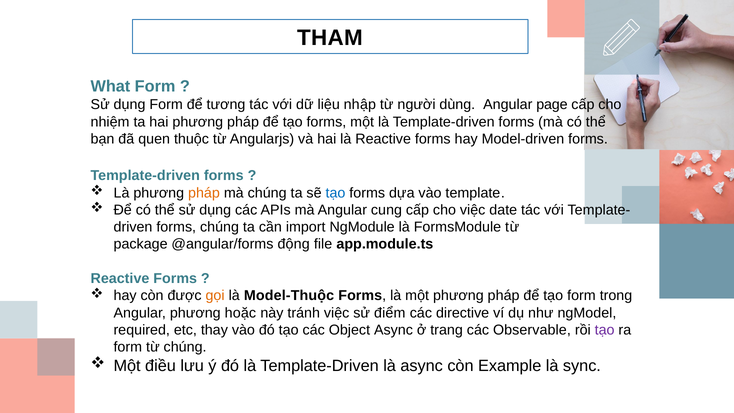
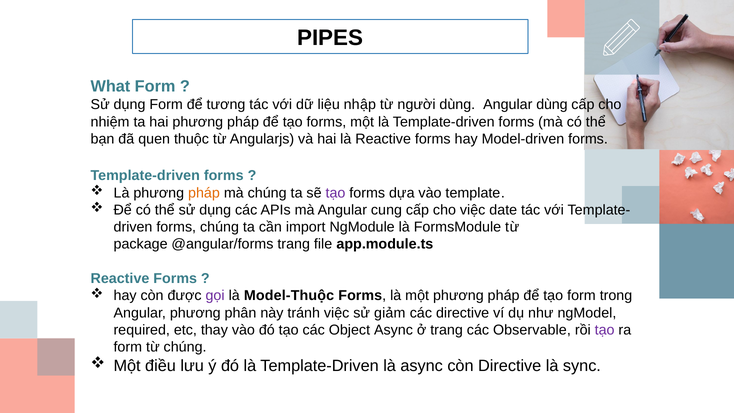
THAM: THAM -> PIPES (330, 38)
Angular page: page -> dùng (552, 105)
tạo colour: blue -> purple (335, 193)
@angular/forms động: động -> trang (294, 244)
gọi colour: orange -> purple (215, 296)
hoặc: hoặc -> phân (240, 313)
điểm: điểm -> giảm (390, 313)
còn Example: Example -> Directive (510, 366)
